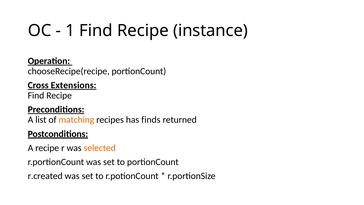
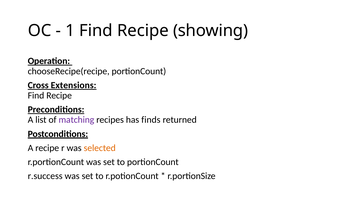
instance: instance -> showing (211, 31)
matching colour: orange -> purple (76, 120)
r.created: r.created -> r.success (45, 176)
